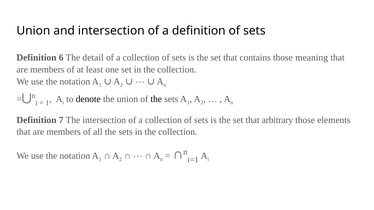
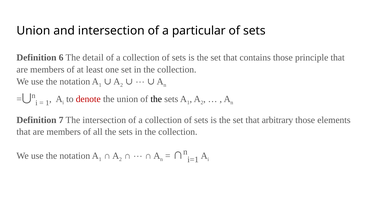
a definition: definition -> particular (199, 31)
meaning: meaning -> principle (312, 58)
denote colour: black -> red (88, 99)
